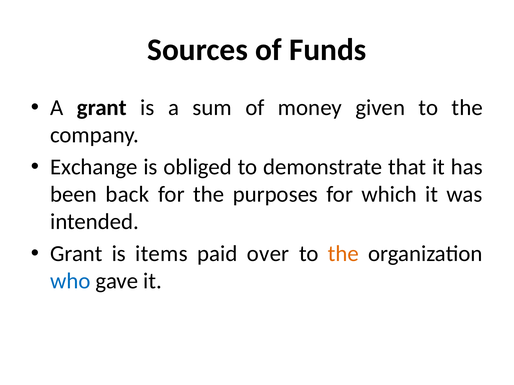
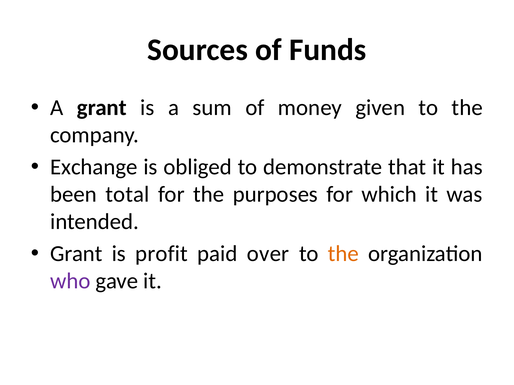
back: back -> total (127, 195)
items: items -> profit (162, 254)
who colour: blue -> purple (70, 281)
